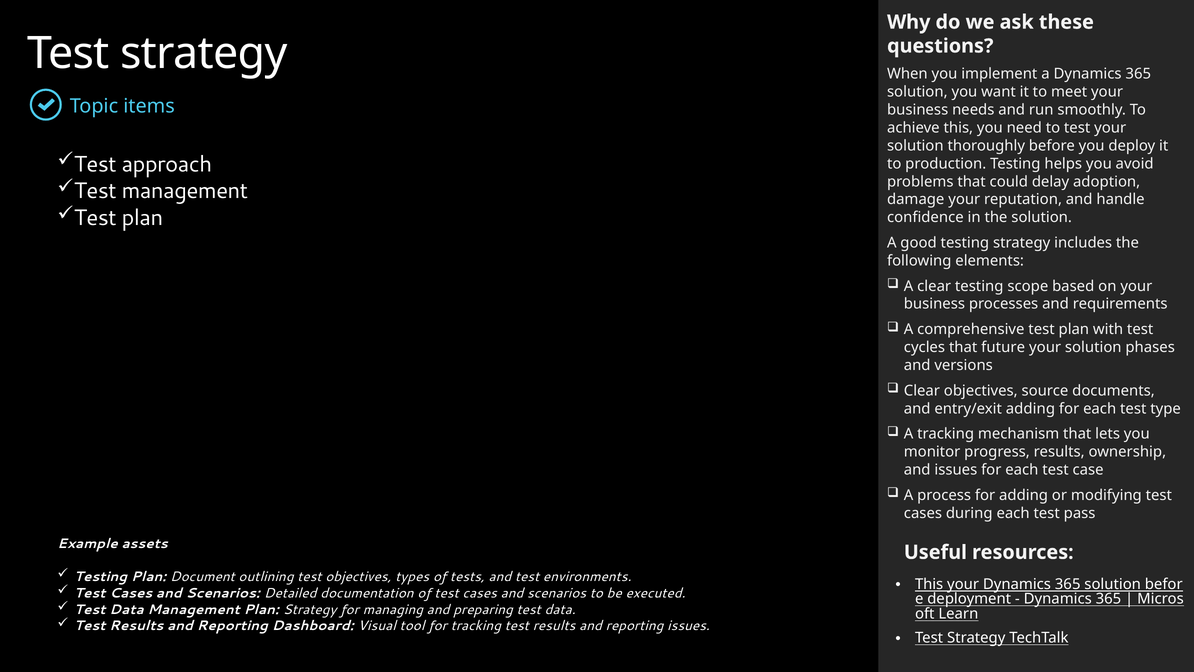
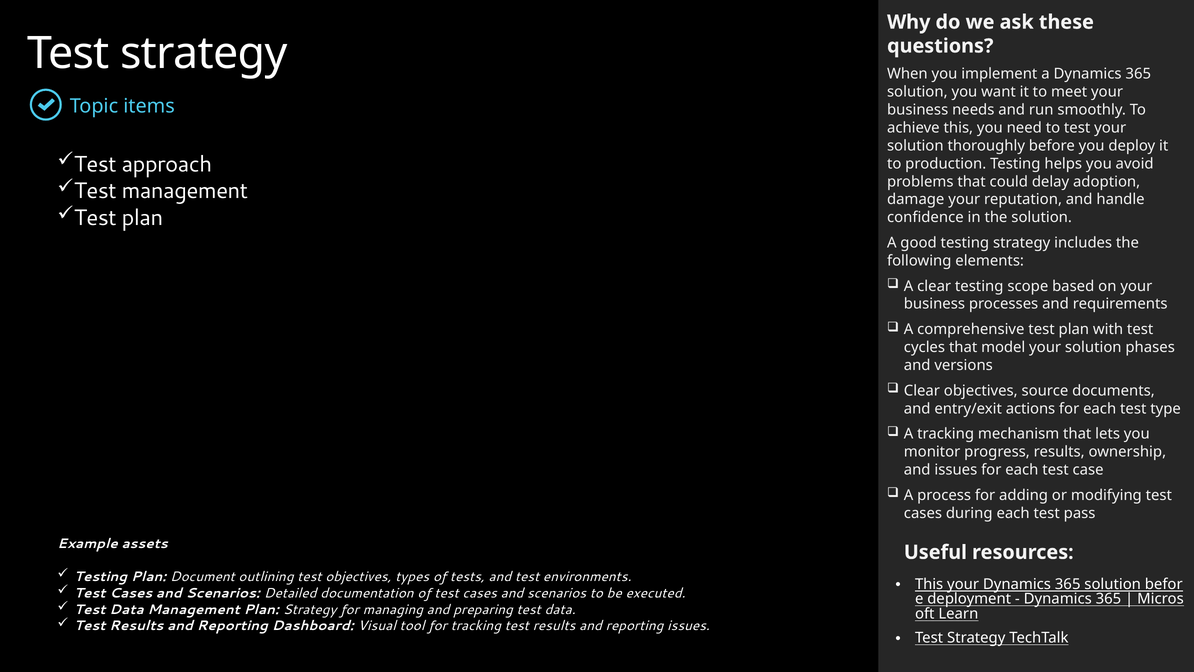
future: future -> model (1003, 347)
entry/exit adding: adding -> actions (1031, 408)
